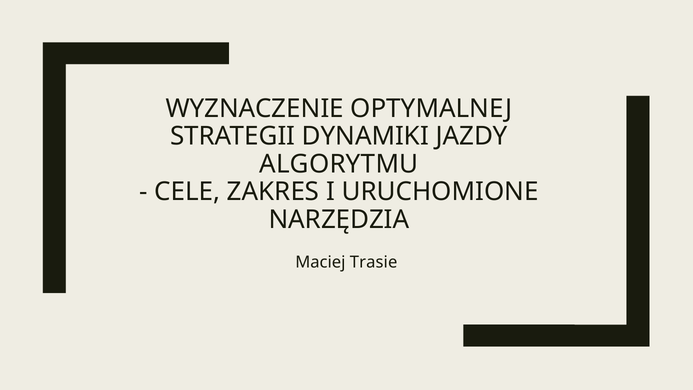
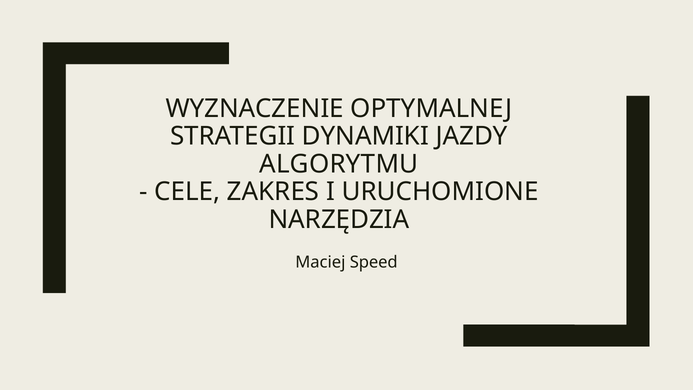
Trasie: Trasie -> Speed (374, 262)
